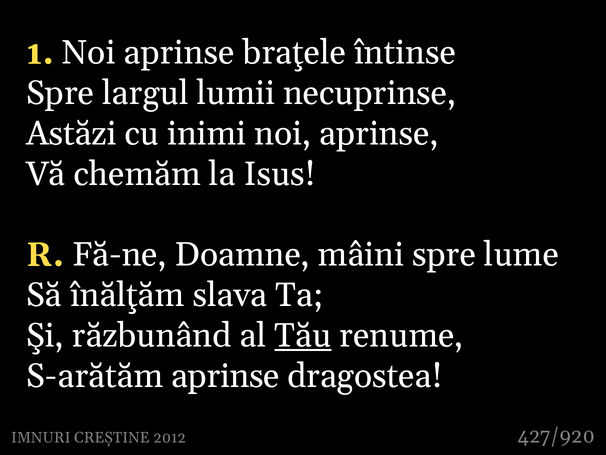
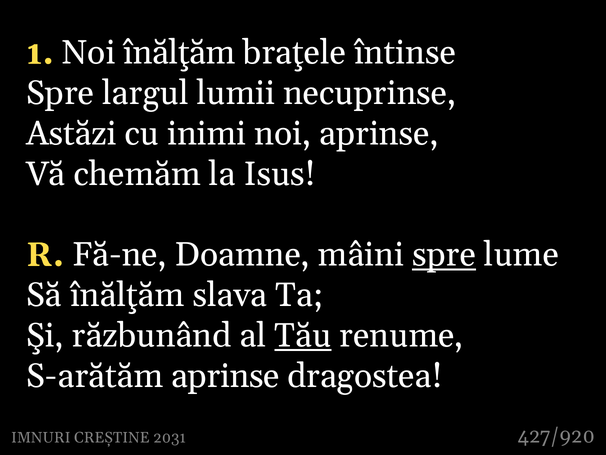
1 Noi aprinse: aprinse -> înălţăm (179, 53)
spre underline: none -> present (444, 255)
2012: 2012 -> 2031 (170, 437)
